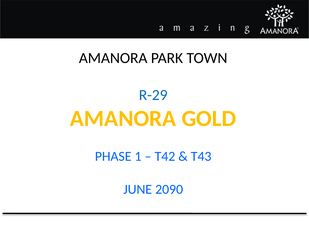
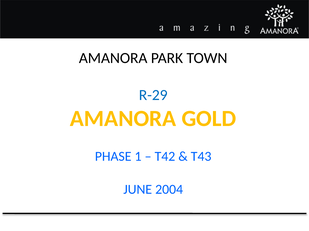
2090: 2090 -> 2004 (169, 190)
